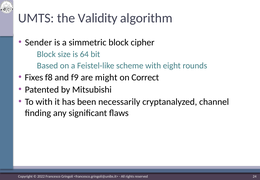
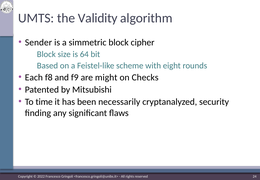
Fixes: Fixes -> Each (34, 77)
Correct: Correct -> Checks (145, 77)
To with: with -> time (44, 102)
channel: channel -> security (214, 102)
